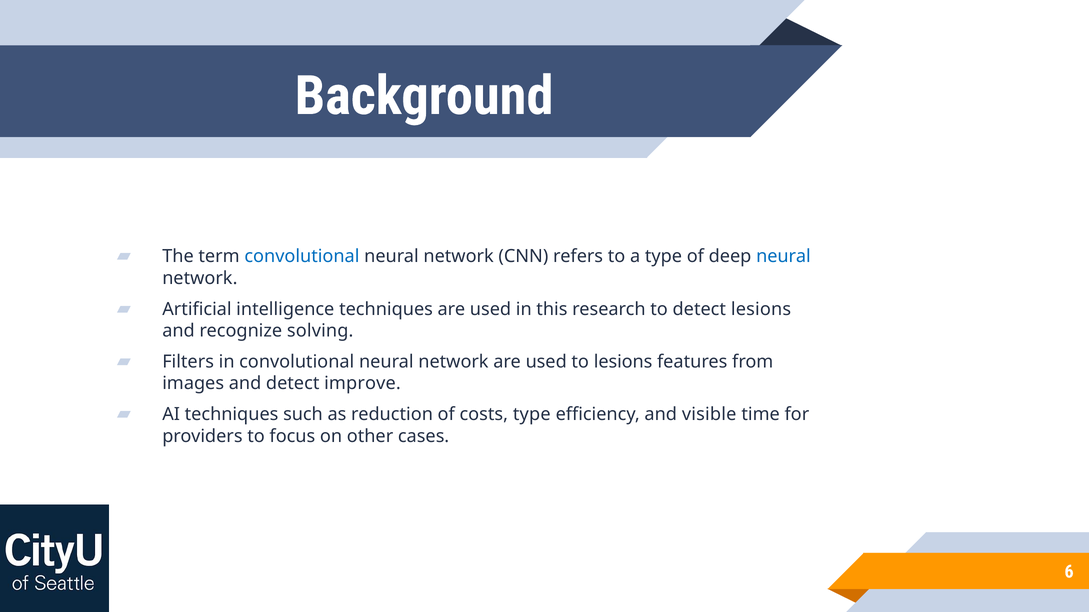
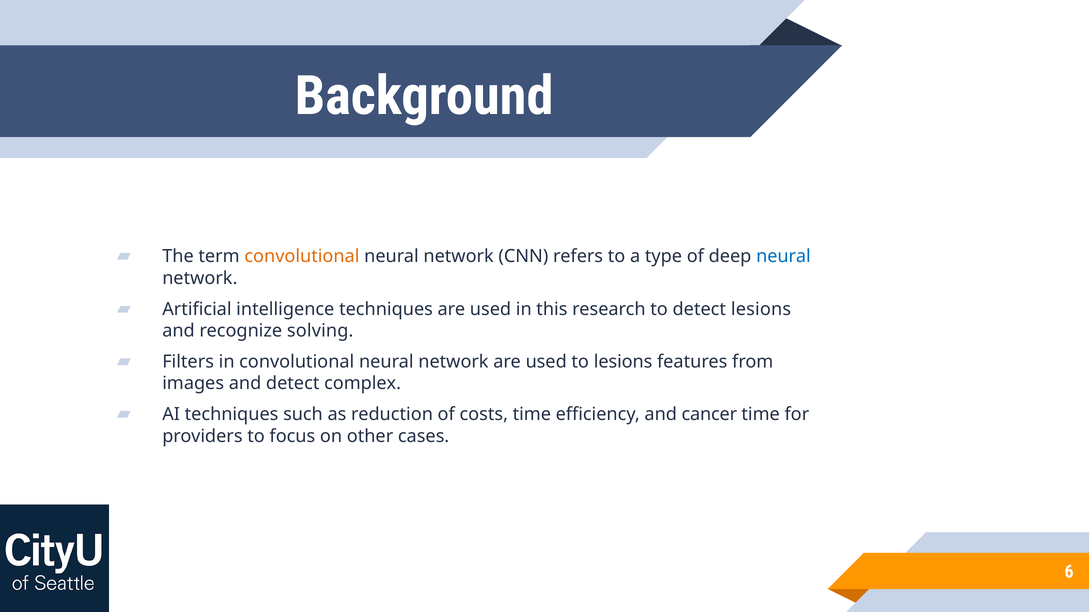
convolutional colour: blue -> orange (302, 257)
improve: improve -> complex (363, 384)
costs type: type -> time (532, 415)
visible: visible -> cancer (709, 415)
